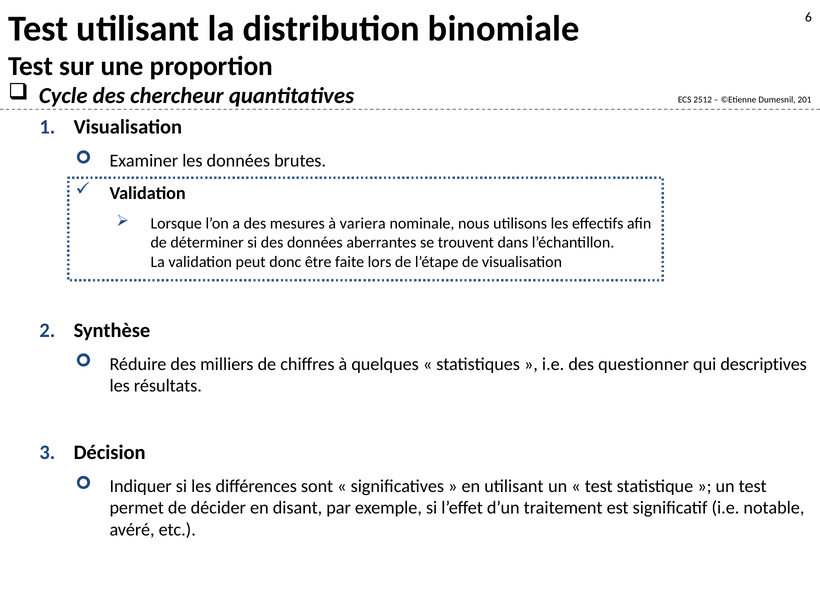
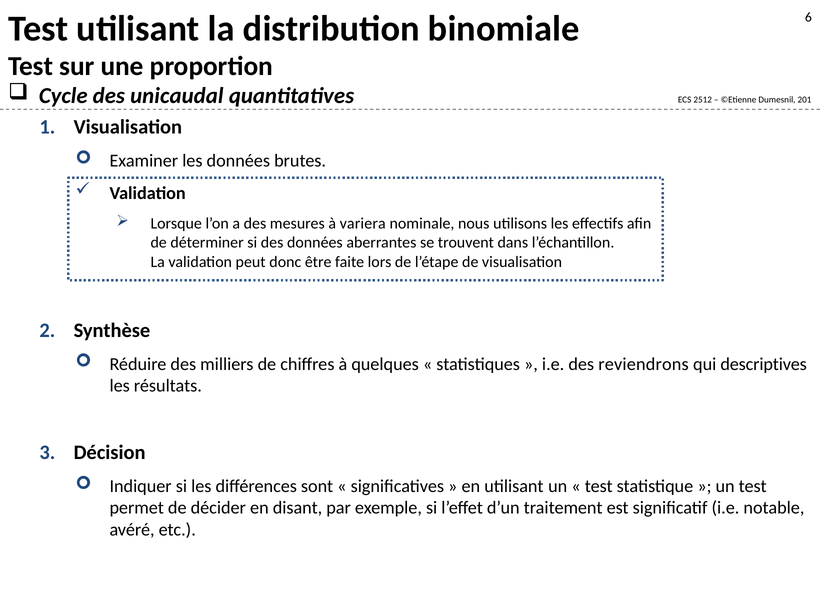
chercheur: chercheur -> unicaudal (177, 96)
questionner: questionner -> reviendrons (644, 364)
